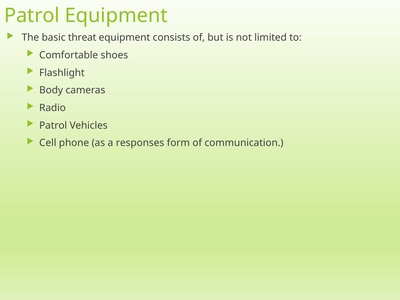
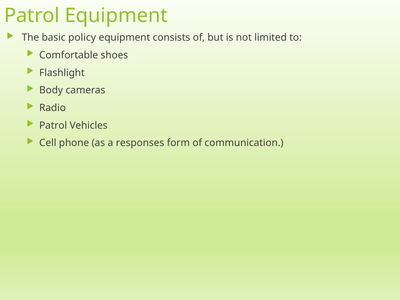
threat: threat -> policy (82, 38)
